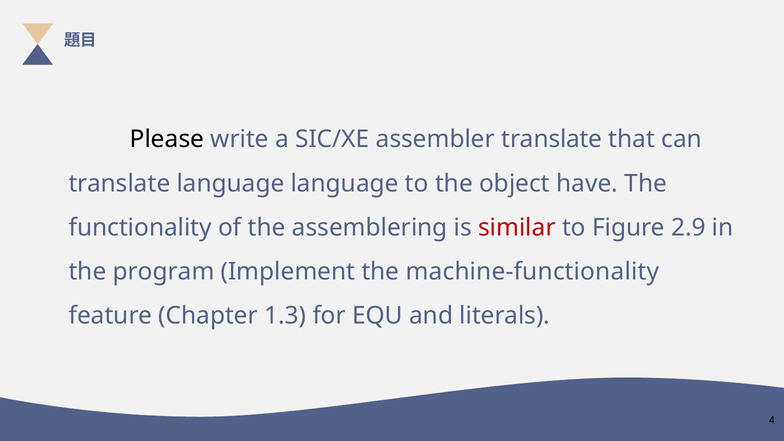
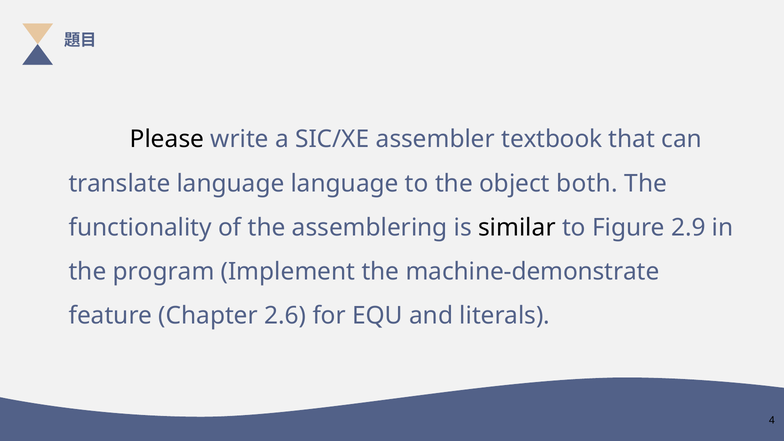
assembler translate: translate -> textbook (552, 139)
have: have -> both (587, 183)
similar colour: red -> black (517, 228)
machine-functionality: machine-functionality -> machine-demonstrate (533, 272)
1.3: 1.3 -> 2.6 (285, 316)
